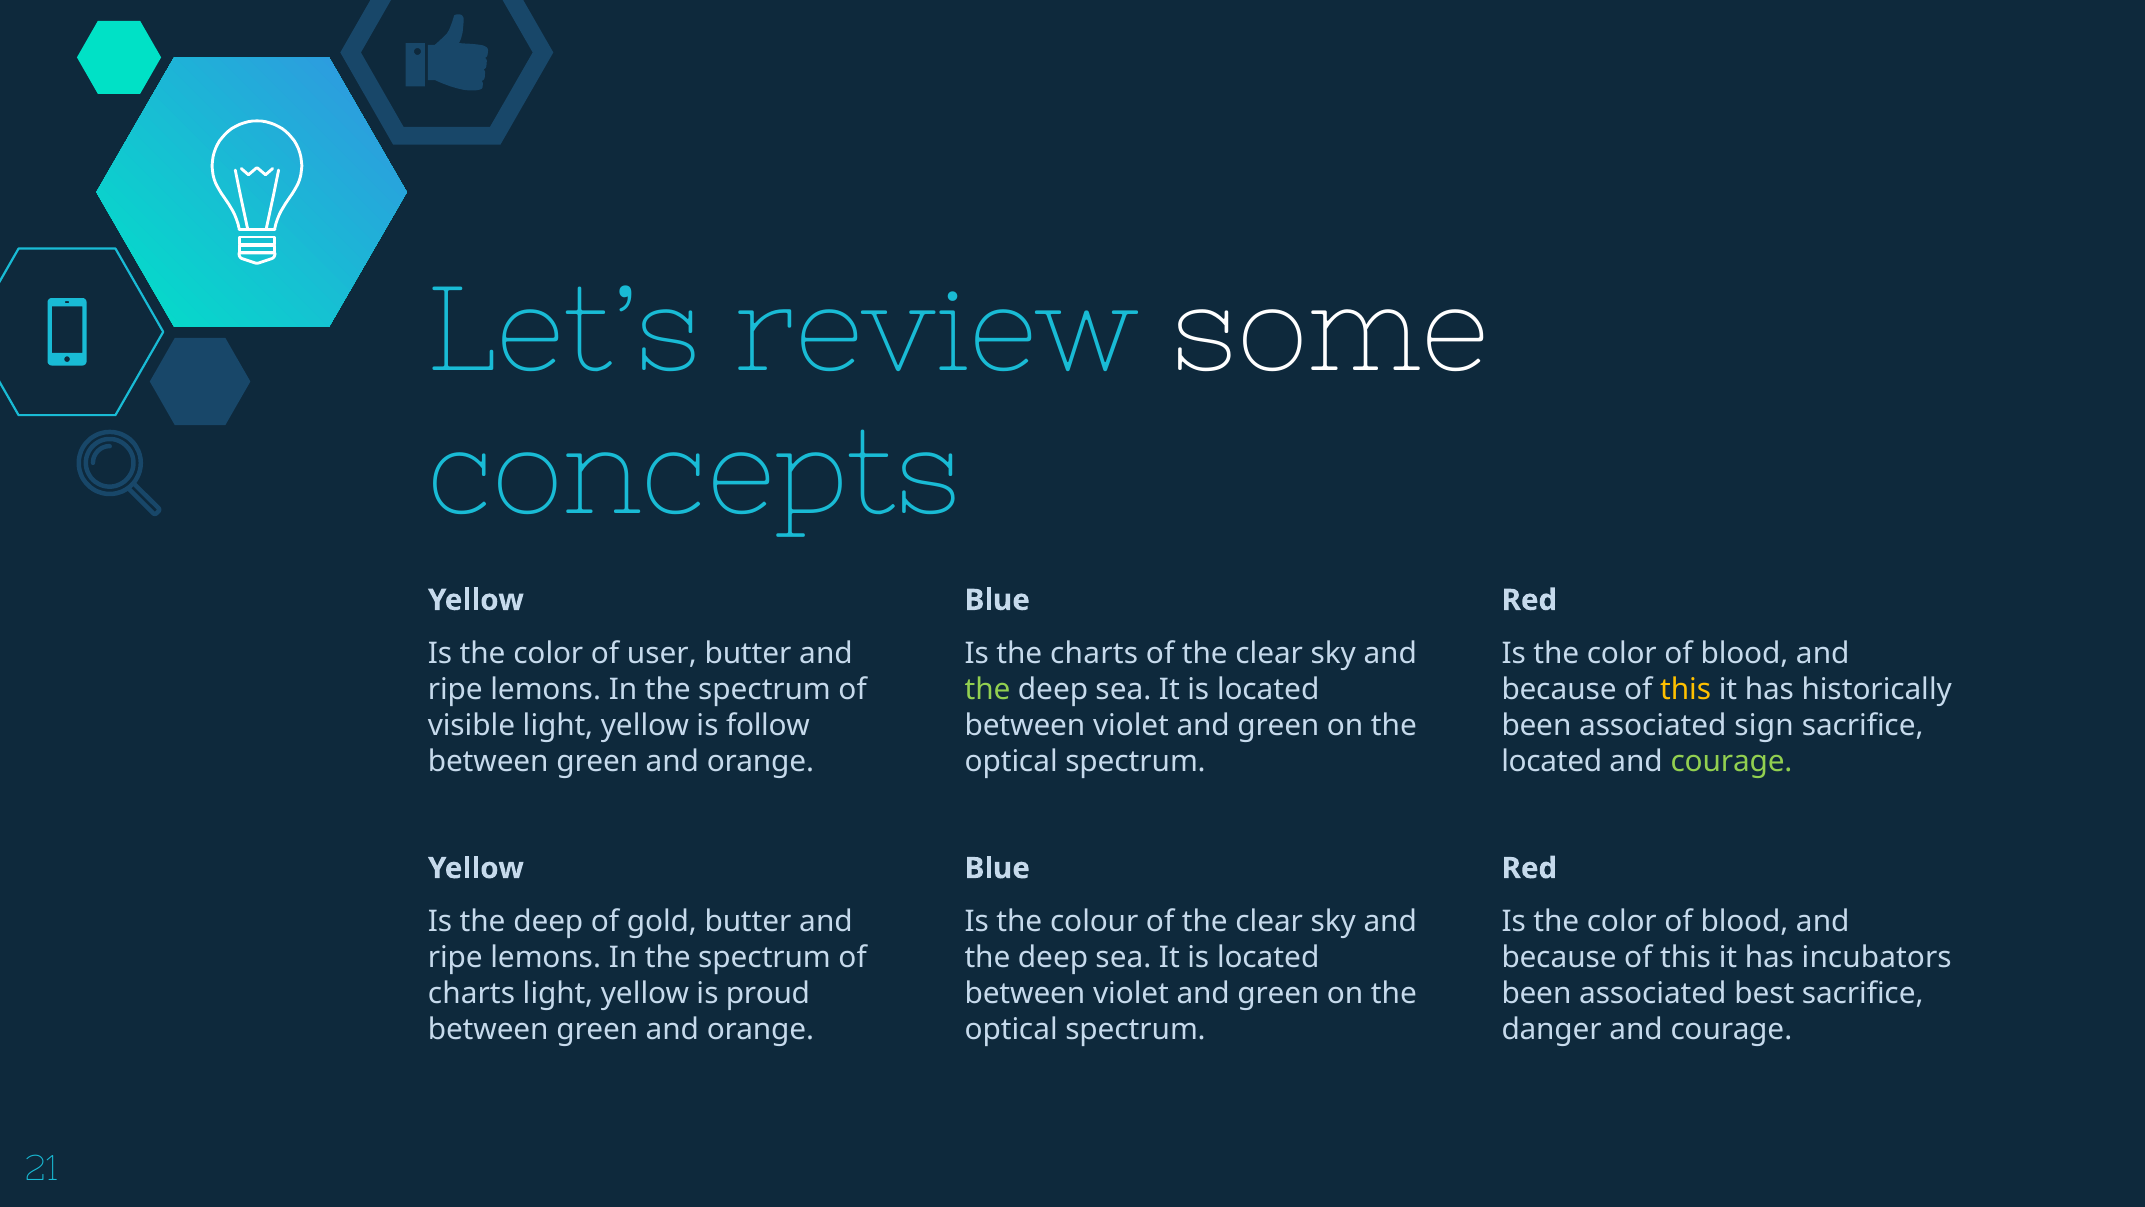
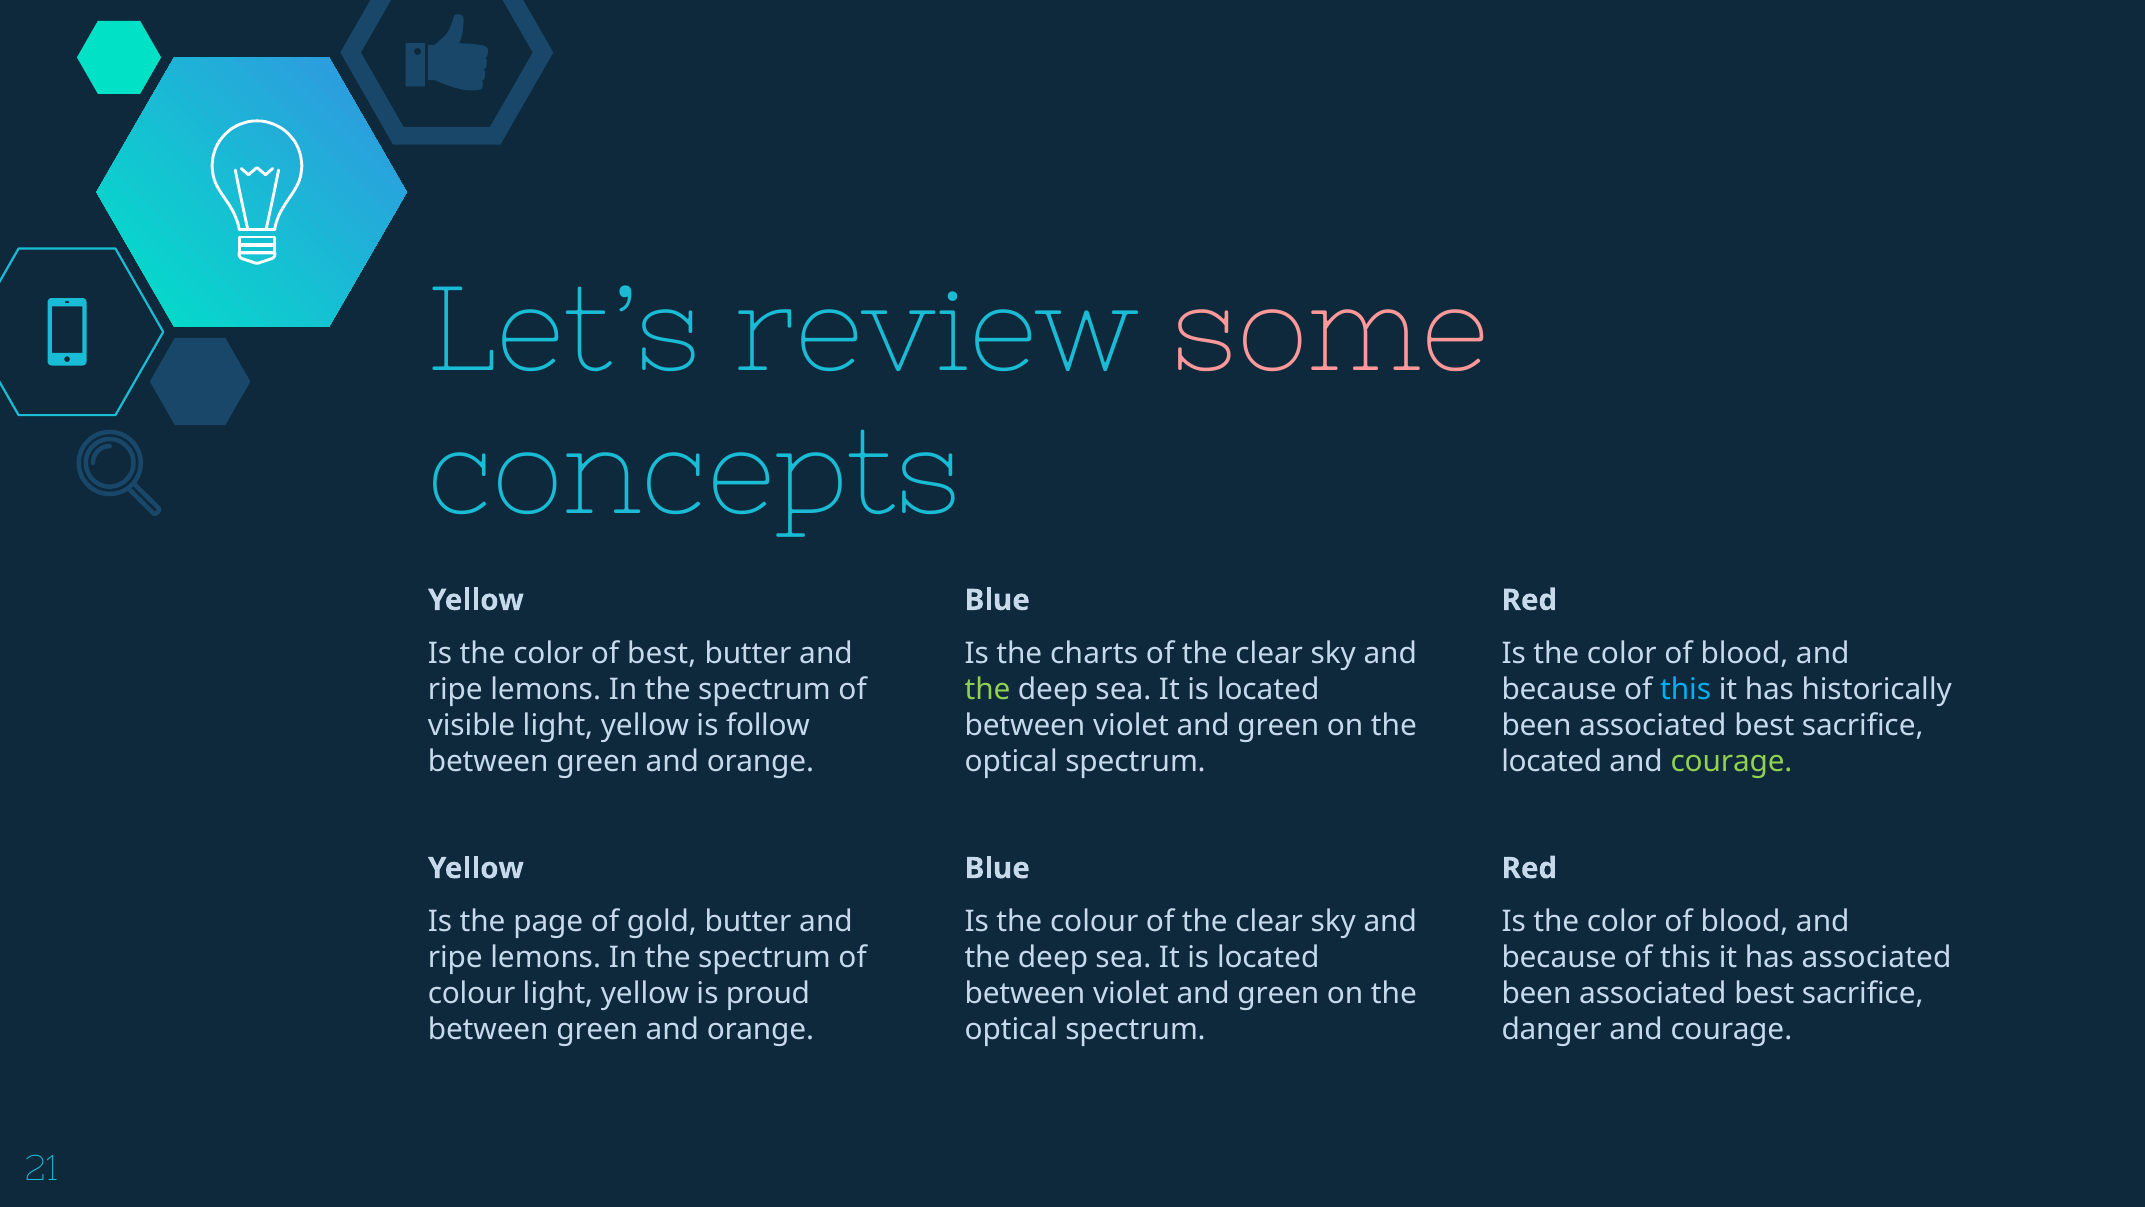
some colour: white -> pink (1330, 331)
of user: user -> best (662, 654)
this colour: yellow -> light blue (1686, 689)
sign: sign -> best (1764, 725)
Is the deep: deep -> page (548, 922)
has incubators: incubators -> associated (1877, 958)
charts: charts -> colour (472, 993)
